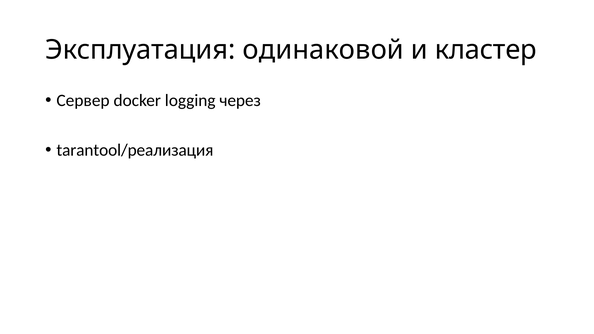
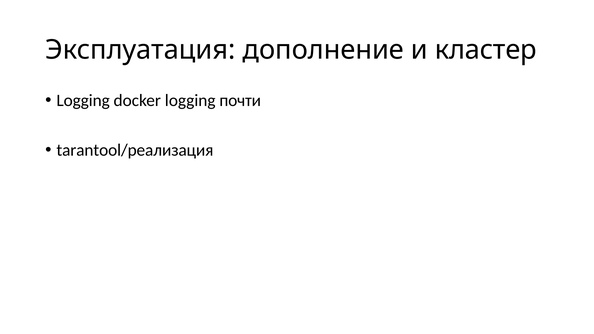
одинаковой: одинаковой -> дополнение (323, 50)
Сервер: Сервер -> Logging (83, 100)
через: через -> почти (240, 100)
